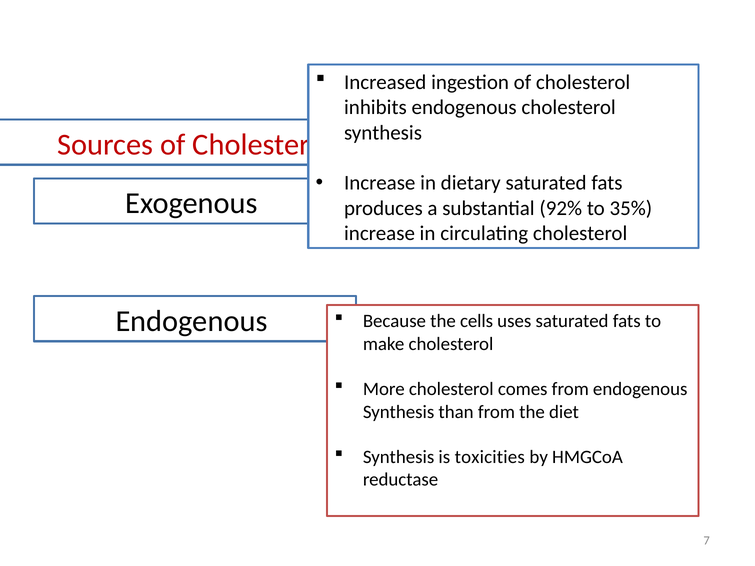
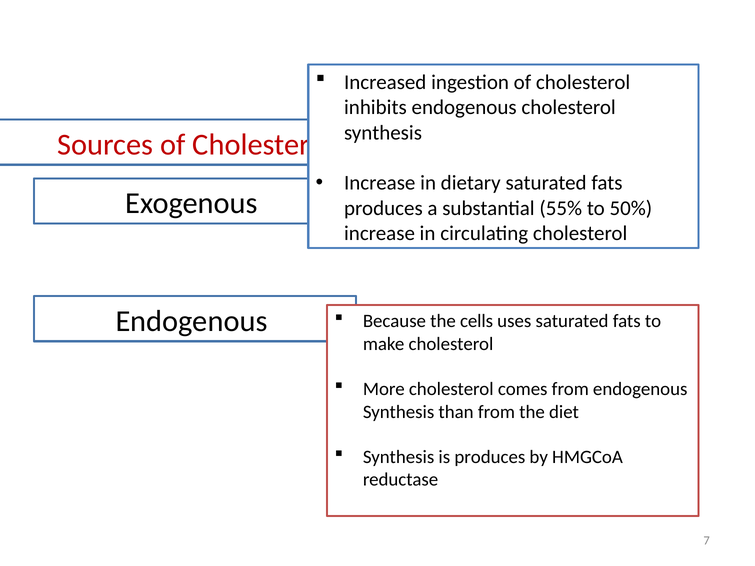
92%: 92% -> 55% (561, 208)
35%: 35% -> 50% (631, 208)
is toxicities: toxicities -> produces (490, 457)
